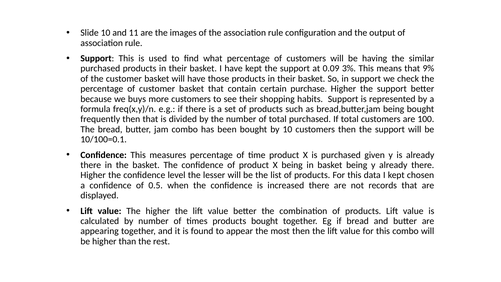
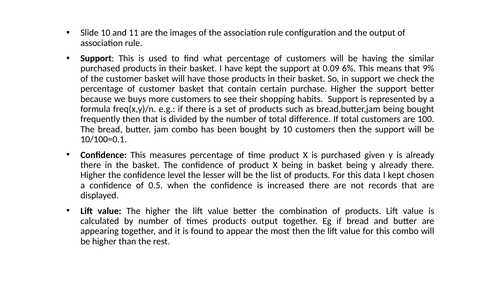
3%: 3% -> 6% (349, 68)
total purchased: purchased -> difference (310, 119)
products bought: bought -> output (265, 221)
